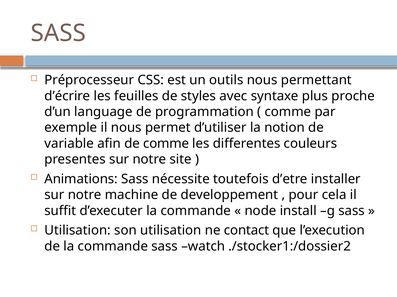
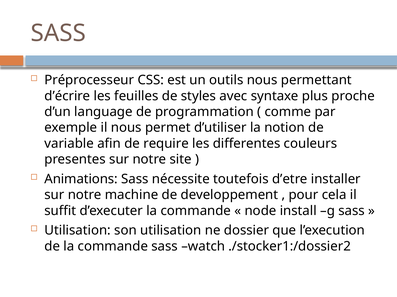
de comme: comme -> require (166, 144)
contact: contact -> dossier (246, 231)
